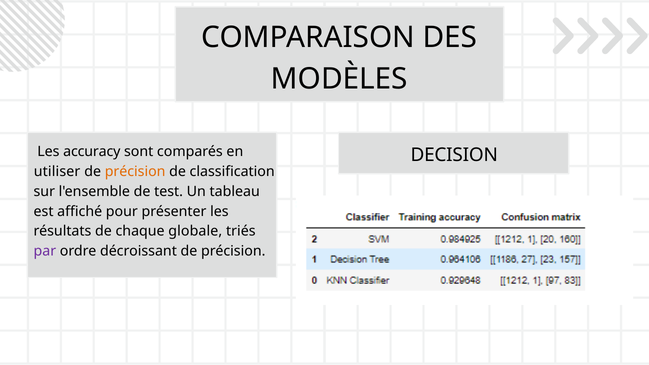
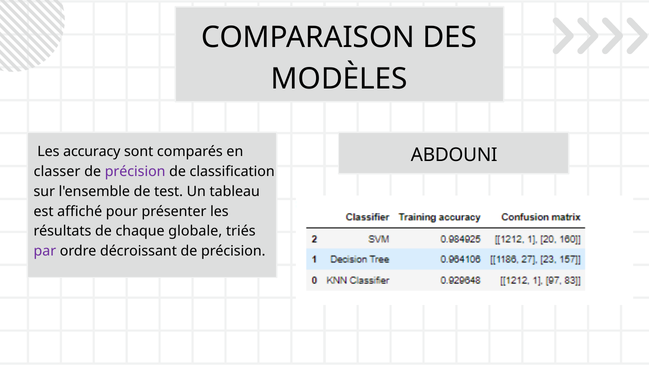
DECISION: DECISION -> ABDOUNI (454, 155)
utiliser: utiliser -> classer (57, 172)
précision colour: orange -> purple (135, 172)
